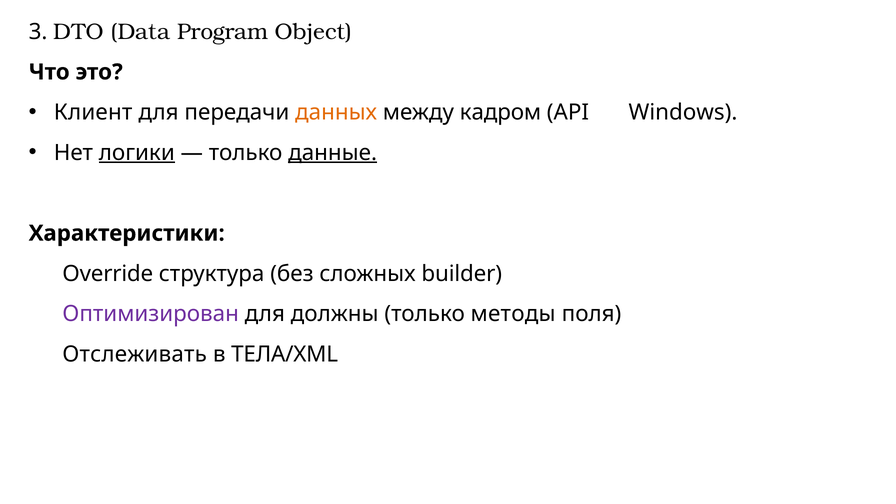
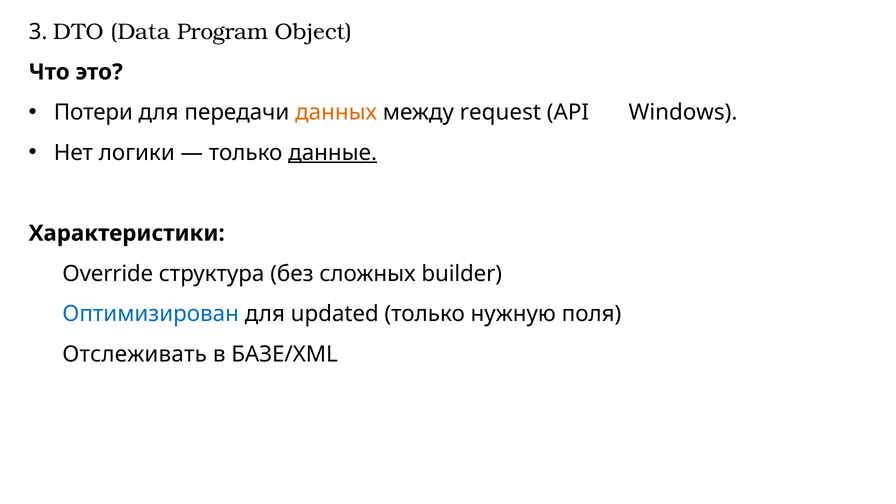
Клиент: Клиент -> Потери (93, 112)
кадром: кадром -> request (500, 112)
логики underline: present -> none (137, 153)
Оптимизирован colour: purple -> blue (151, 314)
должны: должны -> updated (335, 314)
методы: методы -> нужную (513, 314)
ТЕЛА/XML: ТЕЛА/XML -> БАЗЕ/XML (285, 354)
